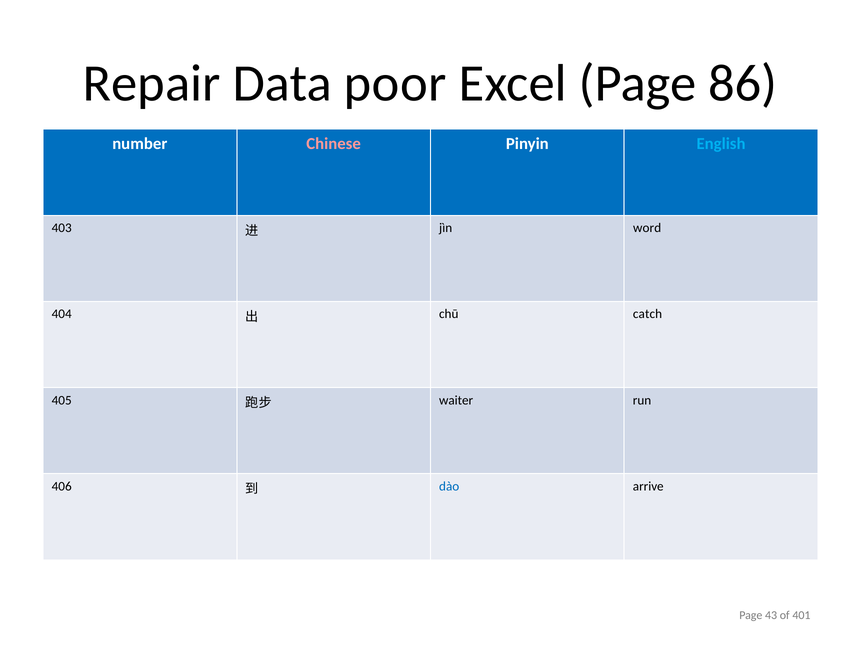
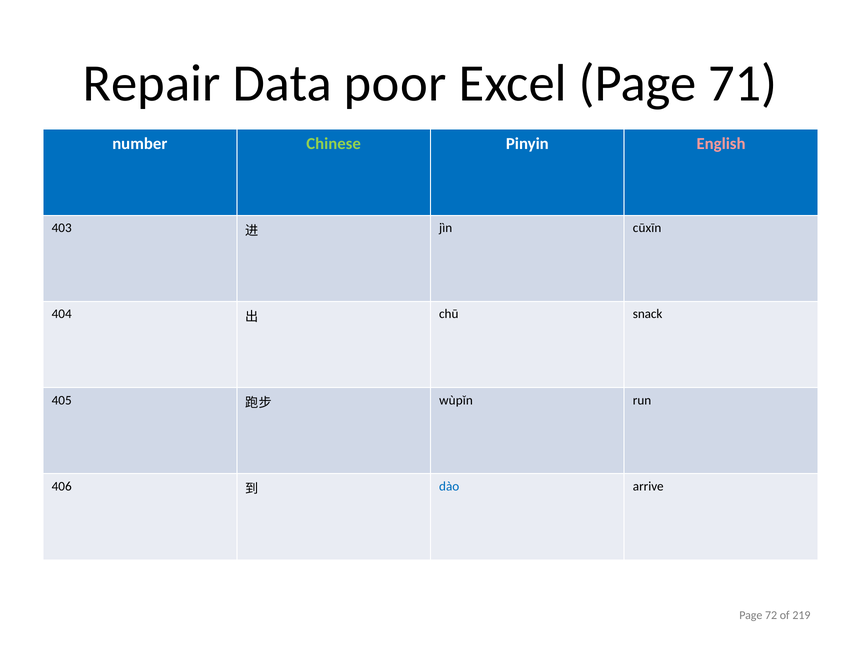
86: 86 -> 71 (743, 83)
Chinese colour: pink -> light green (334, 144)
English colour: light blue -> pink (721, 144)
word: word -> cūxīn (647, 228)
catch: catch -> snack (648, 314)
waiter: waiter -> wùpǐn (456, 400)
43: 43 -> 72 (771, 615)
401: 401 -> 219 (801, 615)
